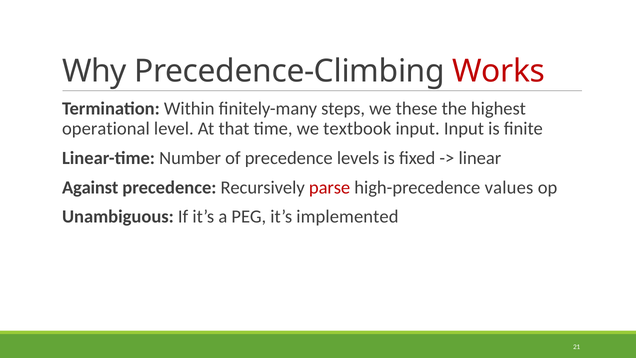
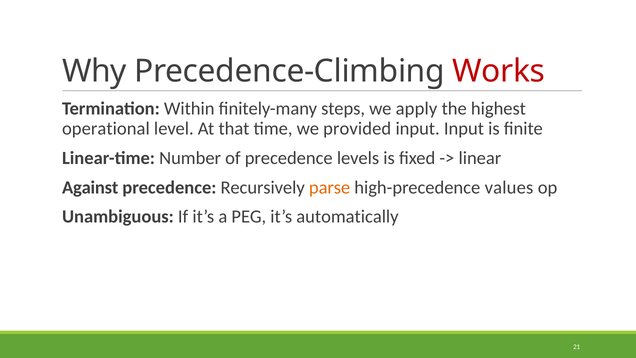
these: these -> apply (417, 109)
textbook: textbook -> provided (357, 129)
parse colour: red -> orange (330, 187)
implemented: implemented -> automatically (347, 217)
